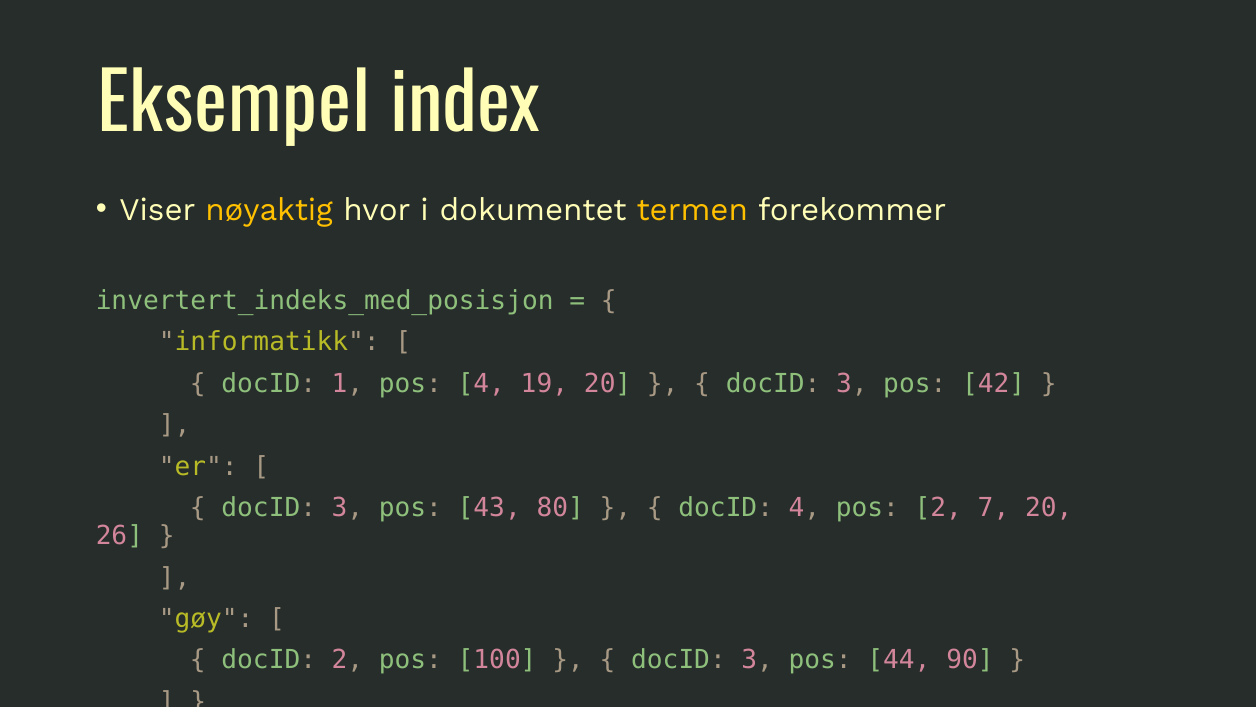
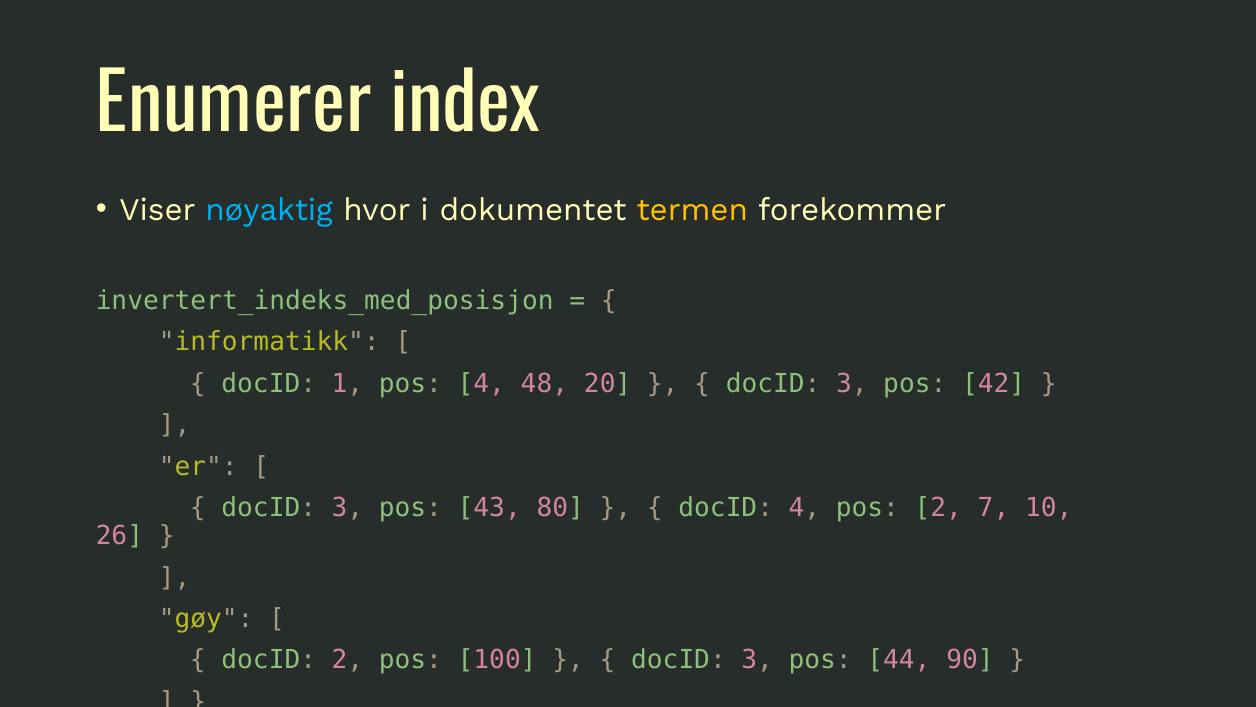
Eksempel: Eksempel -> Enumerer (234, 105)
nøyaktig colour: yellow -> light blue (269, 210)
19: 19 -> 48 (544, 383)
7 20: 20 -> 10 (1049, 507)
